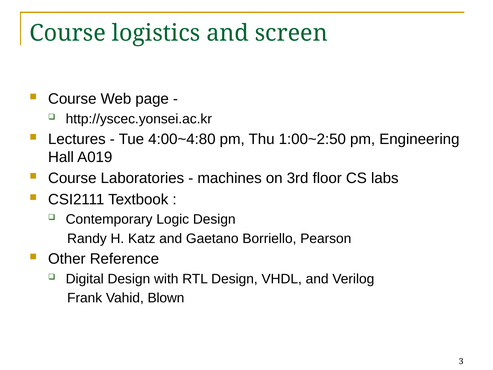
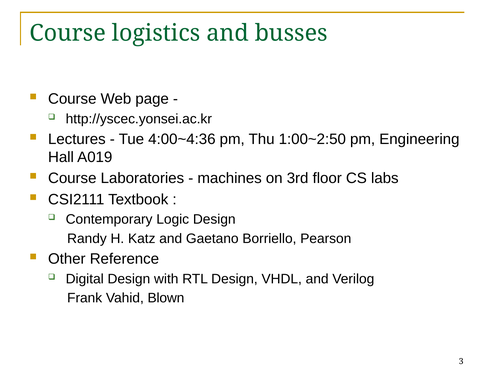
screen: screen -> busses (291, 33)
4:00~4:80: 4:00~4:80 -> 4:00~4:36 (182, 139)
